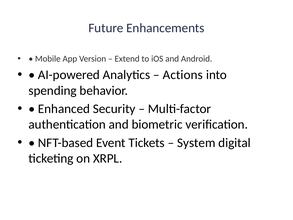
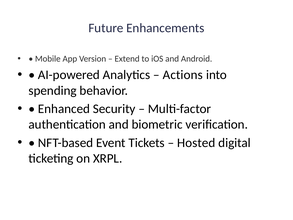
System: System -> Hosted (196, 143)
